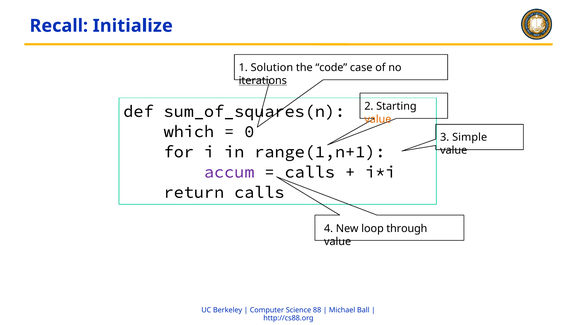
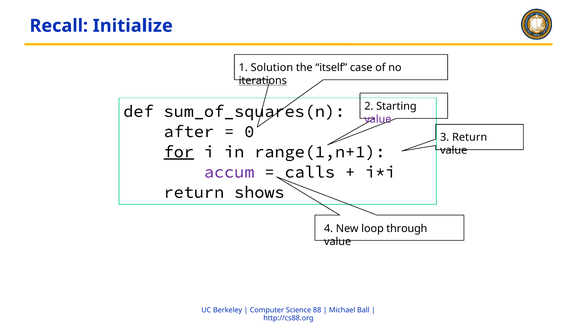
code: code -> itself (331, 67)
value colour: orange -> purple (378, 119)
which: which -> after (189, 131)
3 Simple: Simple -> Return (470, 137)
for underline: none -> present (179, 152)
return calls: calls -> shows (259, 192)
